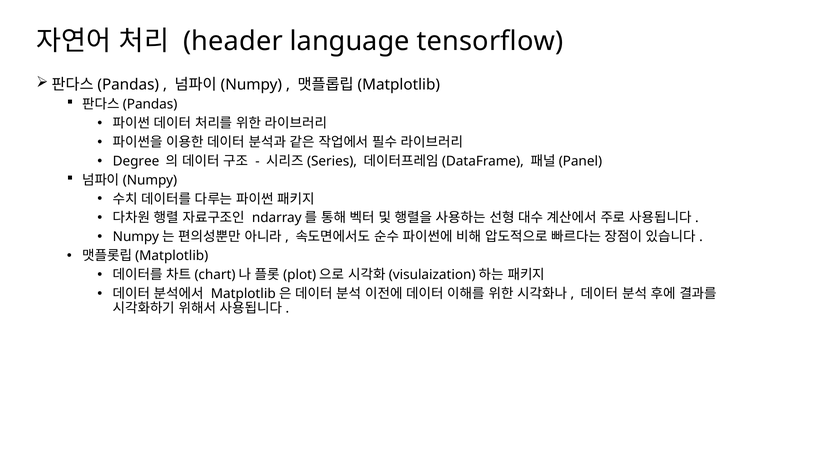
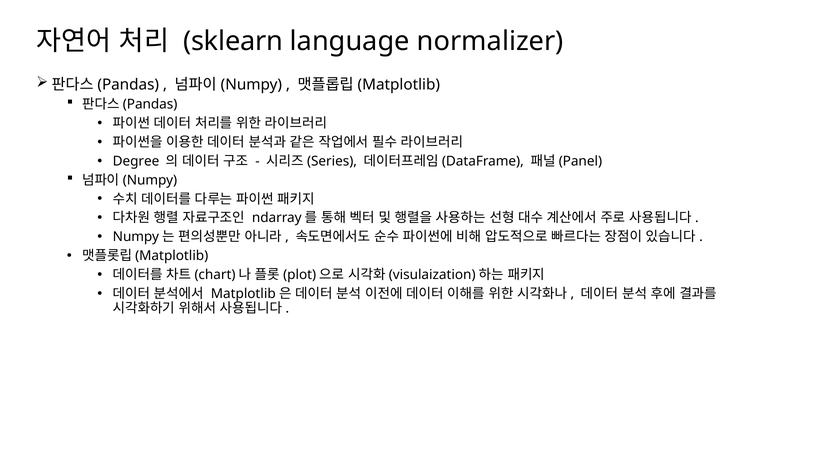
header: header -> sklearn (233, 41)
tensorflow: tensorflow -> normalizer (490, 41)
